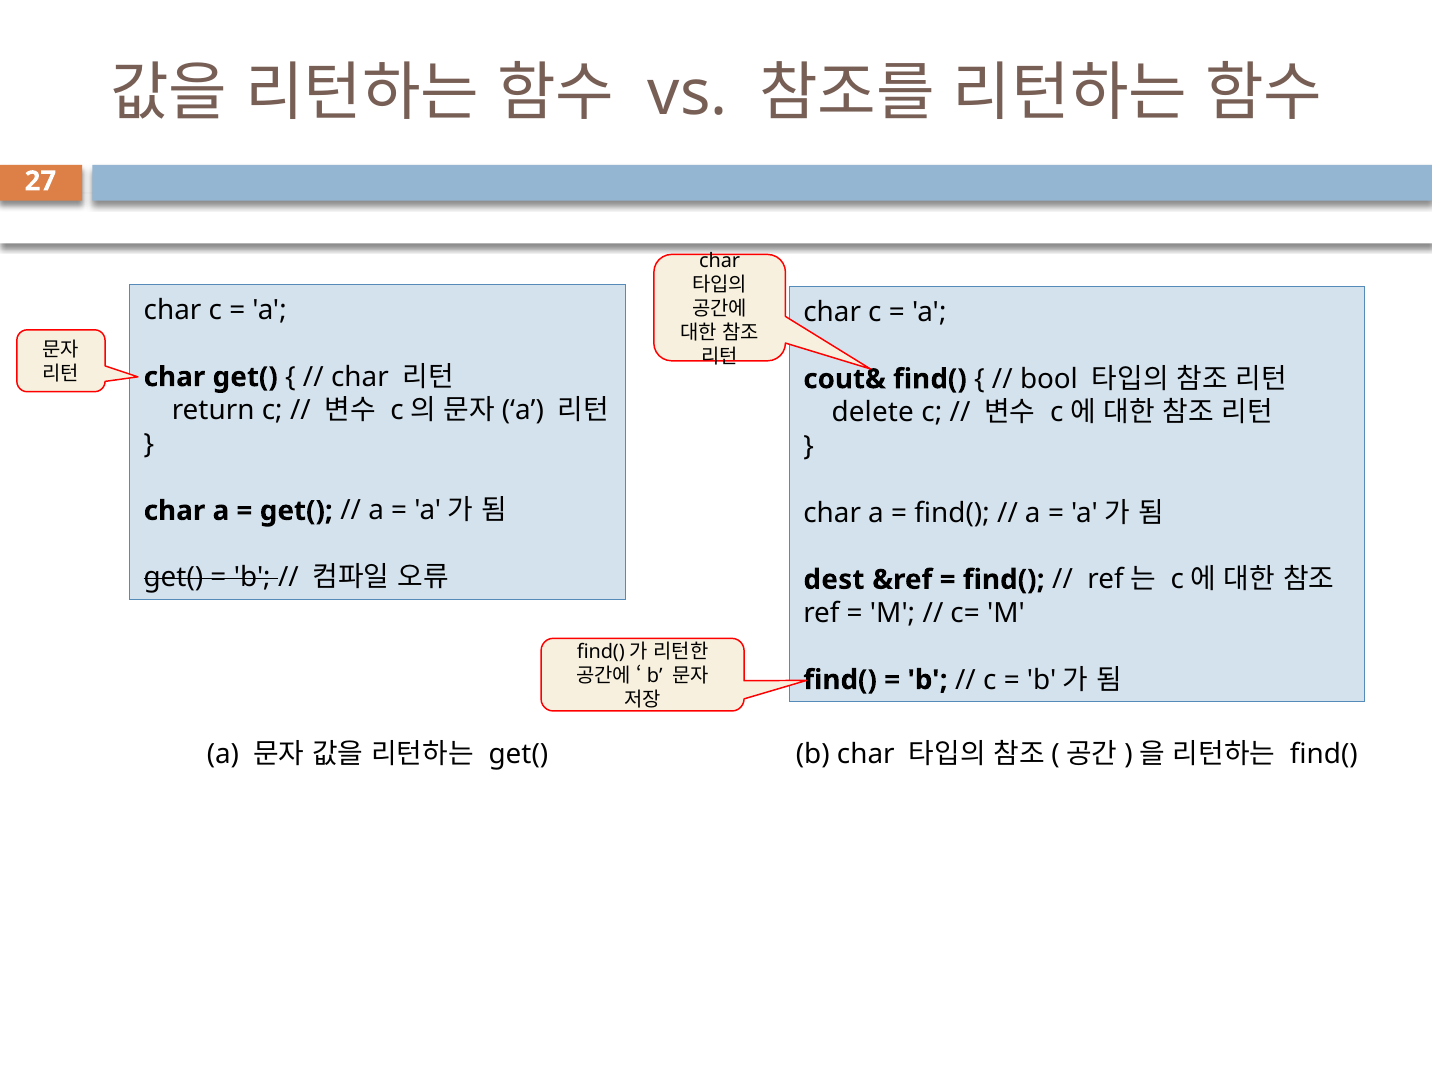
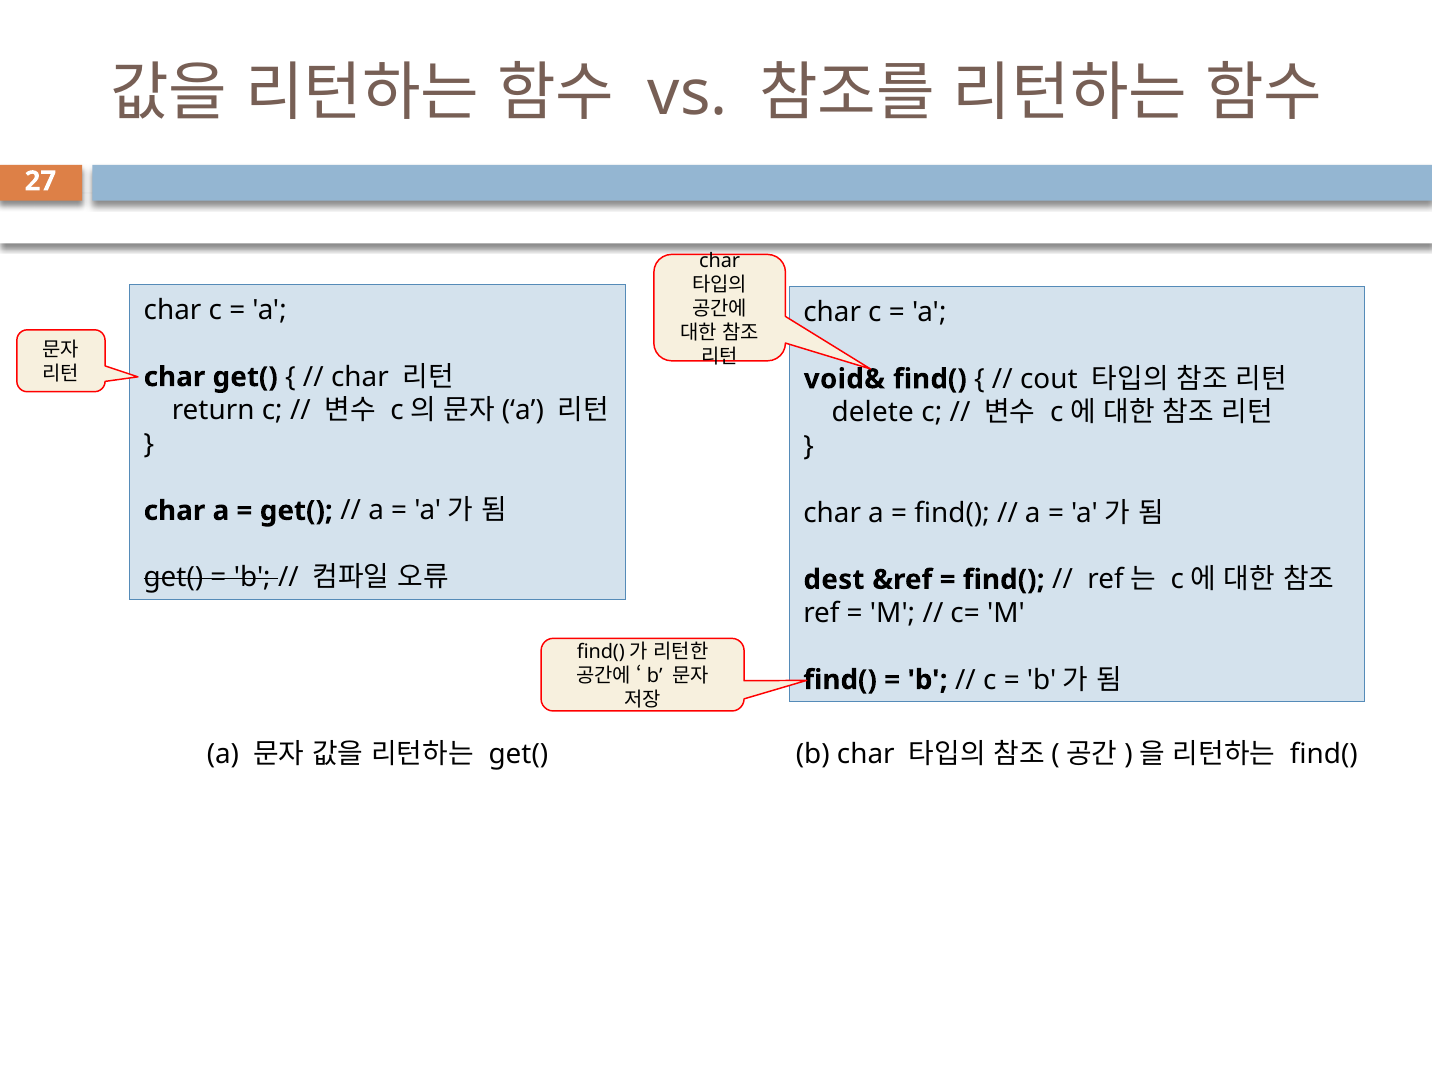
cout&: cout& -> void& (844, 379)
bool: bool -> cout (1049, 379)
